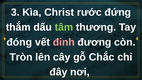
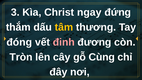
rước: rước -> ngay (89, 12)
tâm colour: light green -> yellow (64, 27)
Chắc: Chắc -> Cùng (102, 57)
